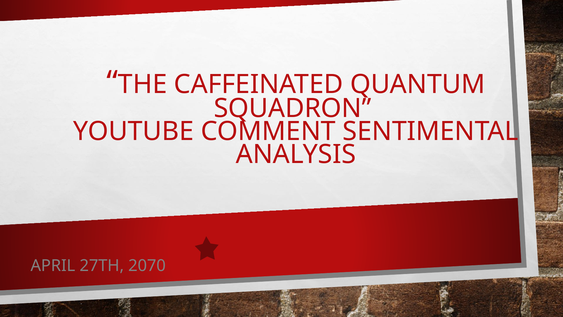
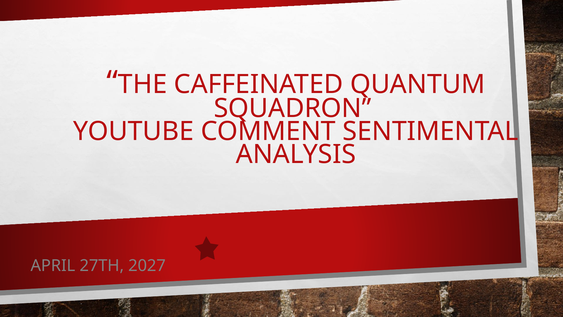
2070: 2070 -> 2027 (147, 266)
